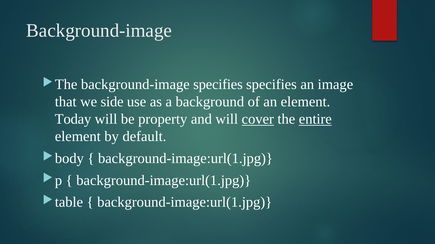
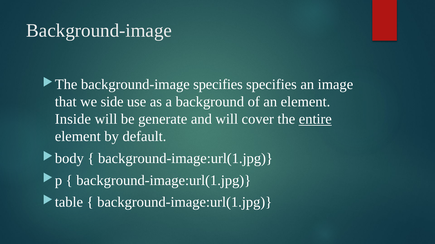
Today: Today -> Inside (73, 119)
property: property -> generate (163, 119)
cover underline: present -> none (258, 119)
